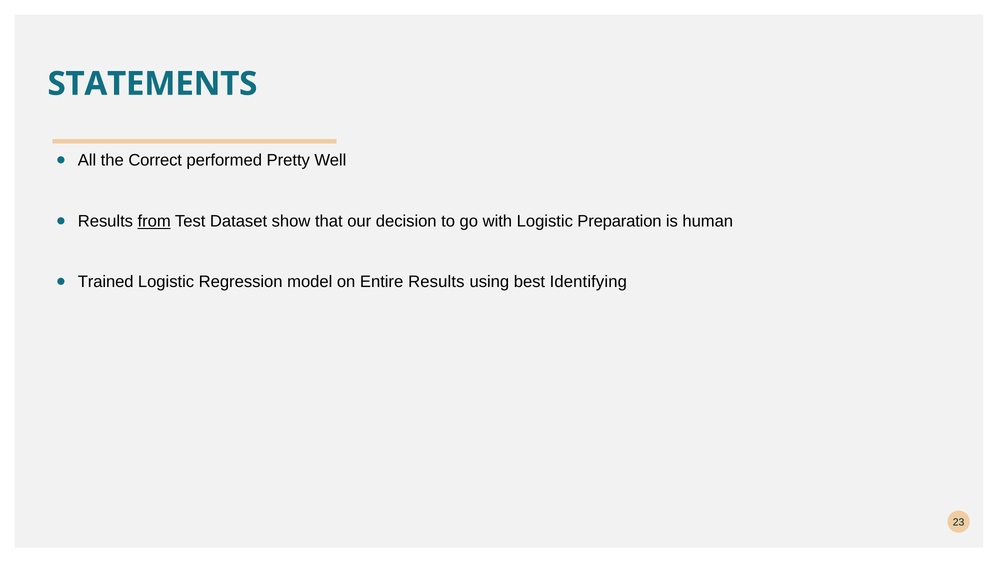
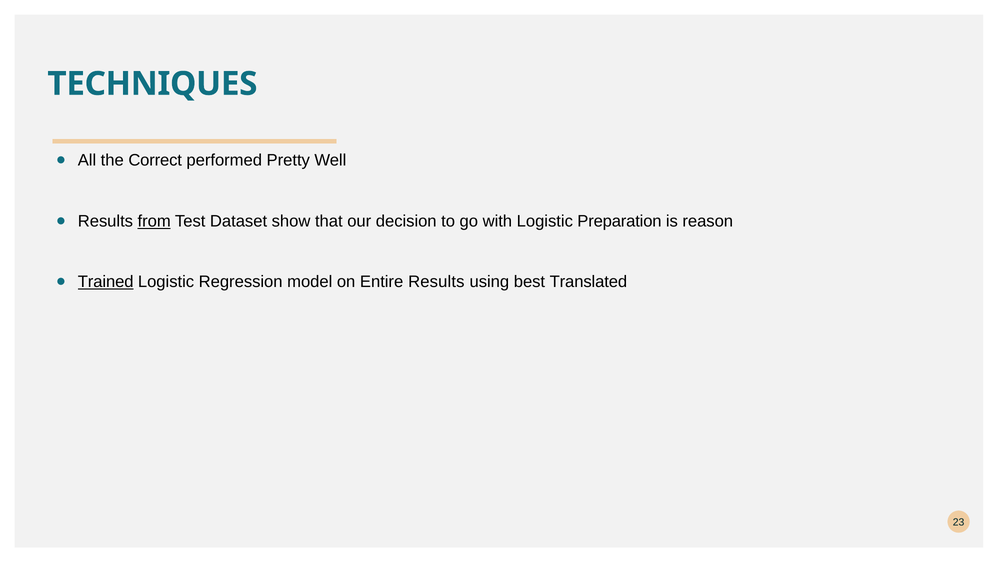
STATEMENTS: STATEMENTS -> TECHNIQUES (152, 84)
human: human -> reason (708, 221)
Trained underline: none -> present (106, 282)
Identifying: Identifying -> Translated (588, 282)
